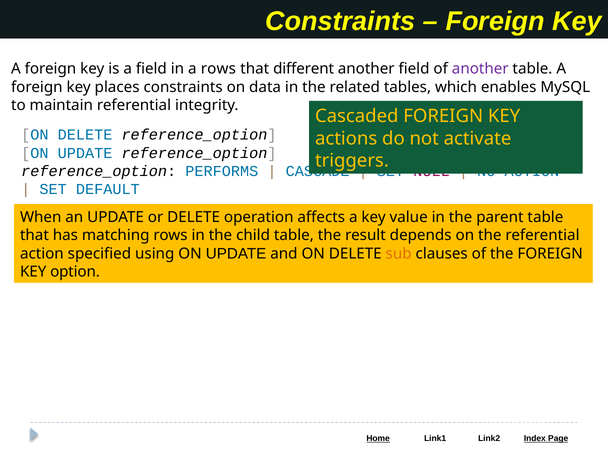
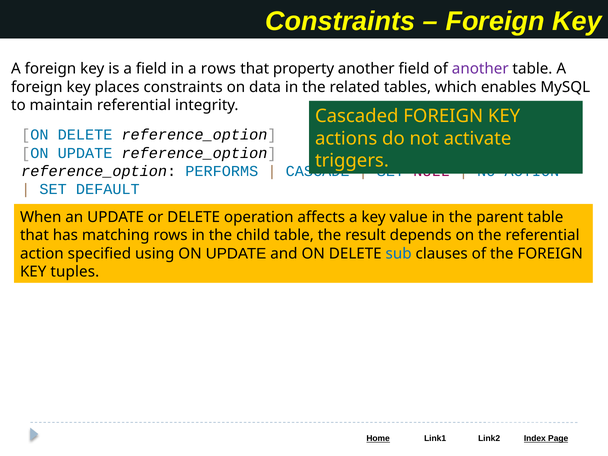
different: different -> property (304, 69)
sub colour: orange -> blue (399, 254)
option: option -> tuples (75, 272)
